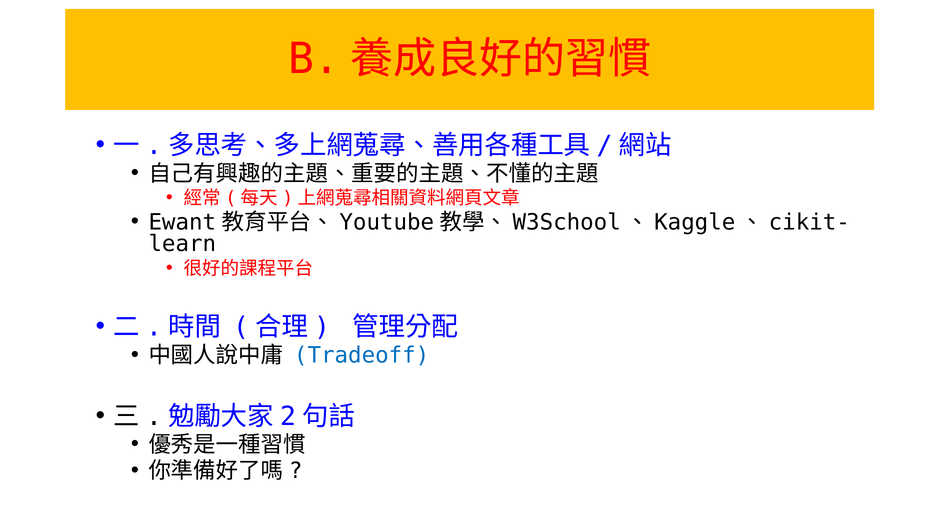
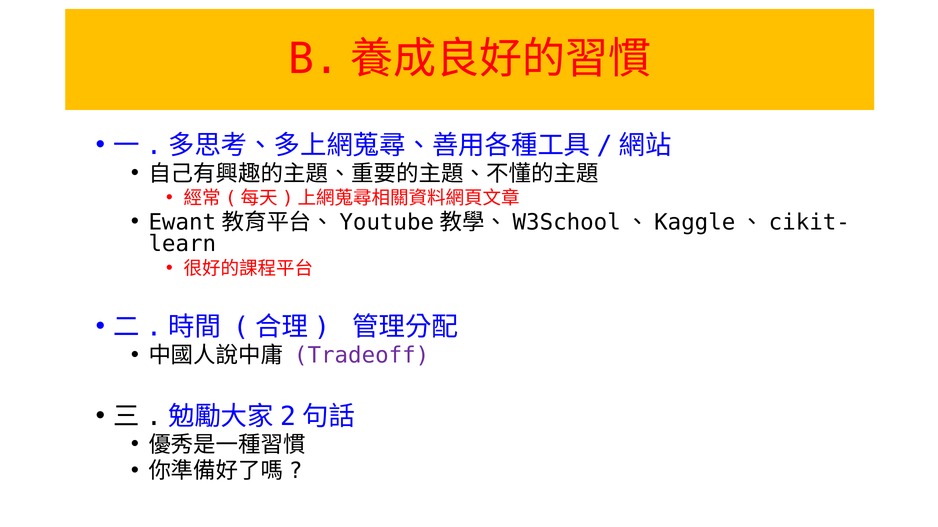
Tradeoff colour: blue -> purple (362, 356)
